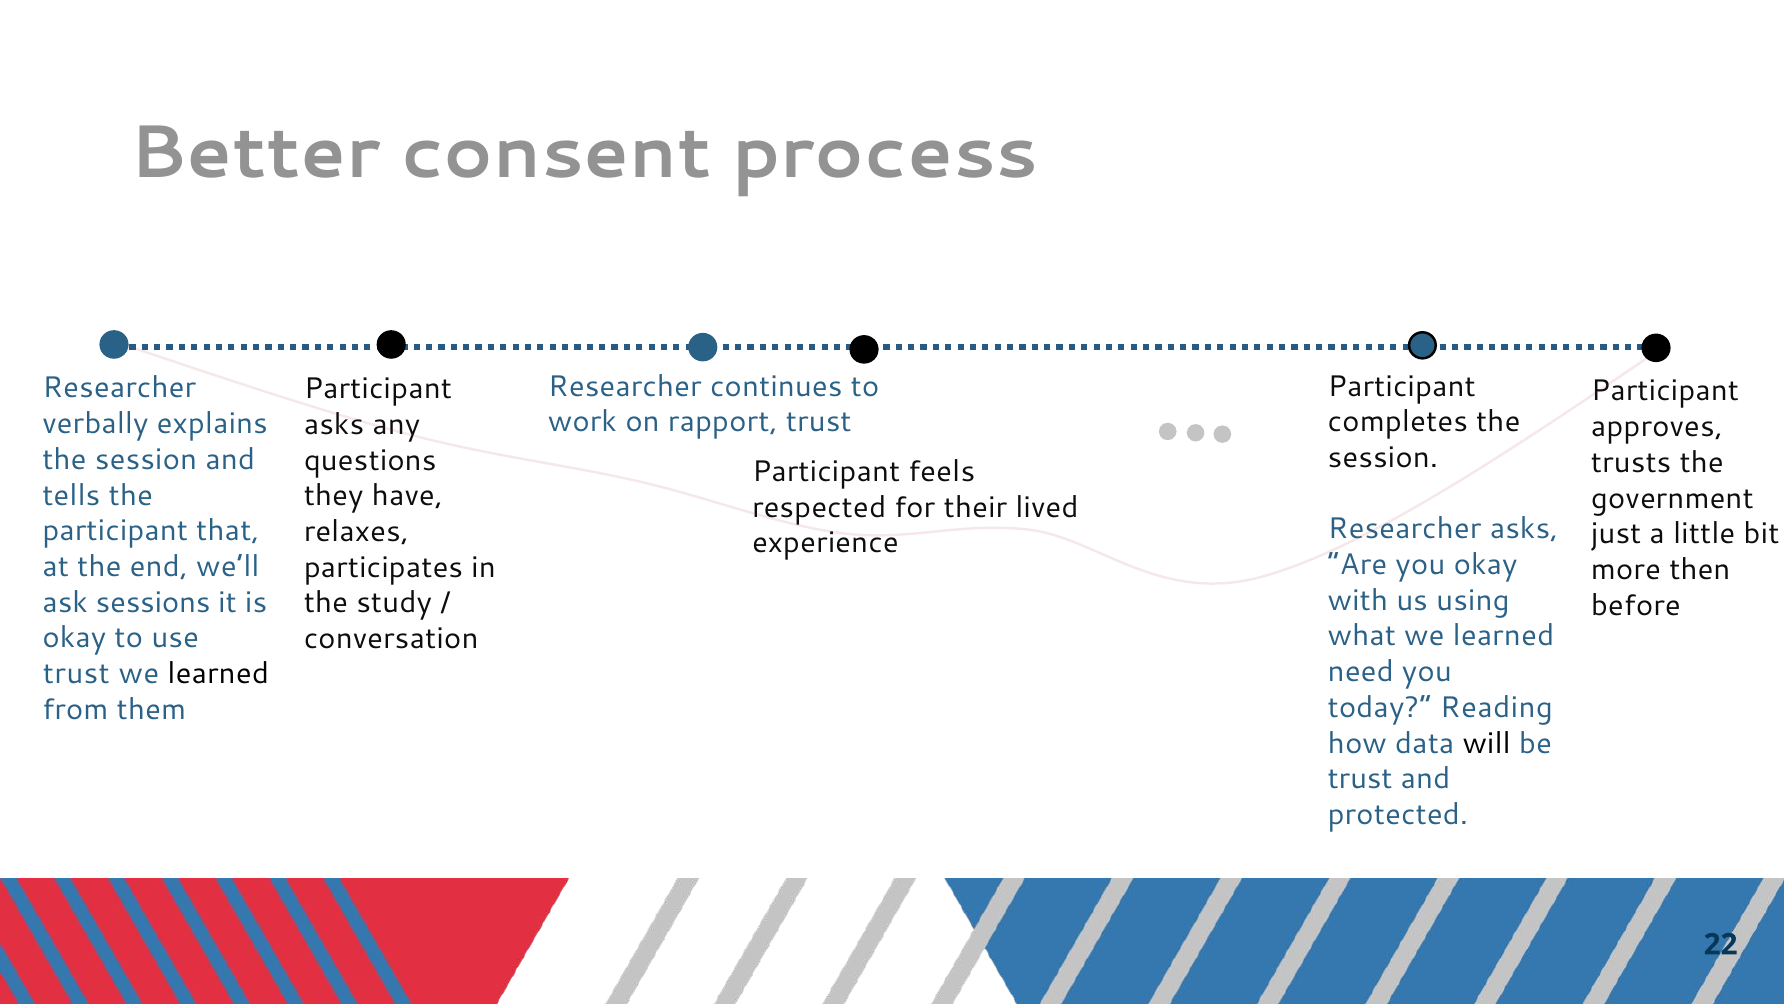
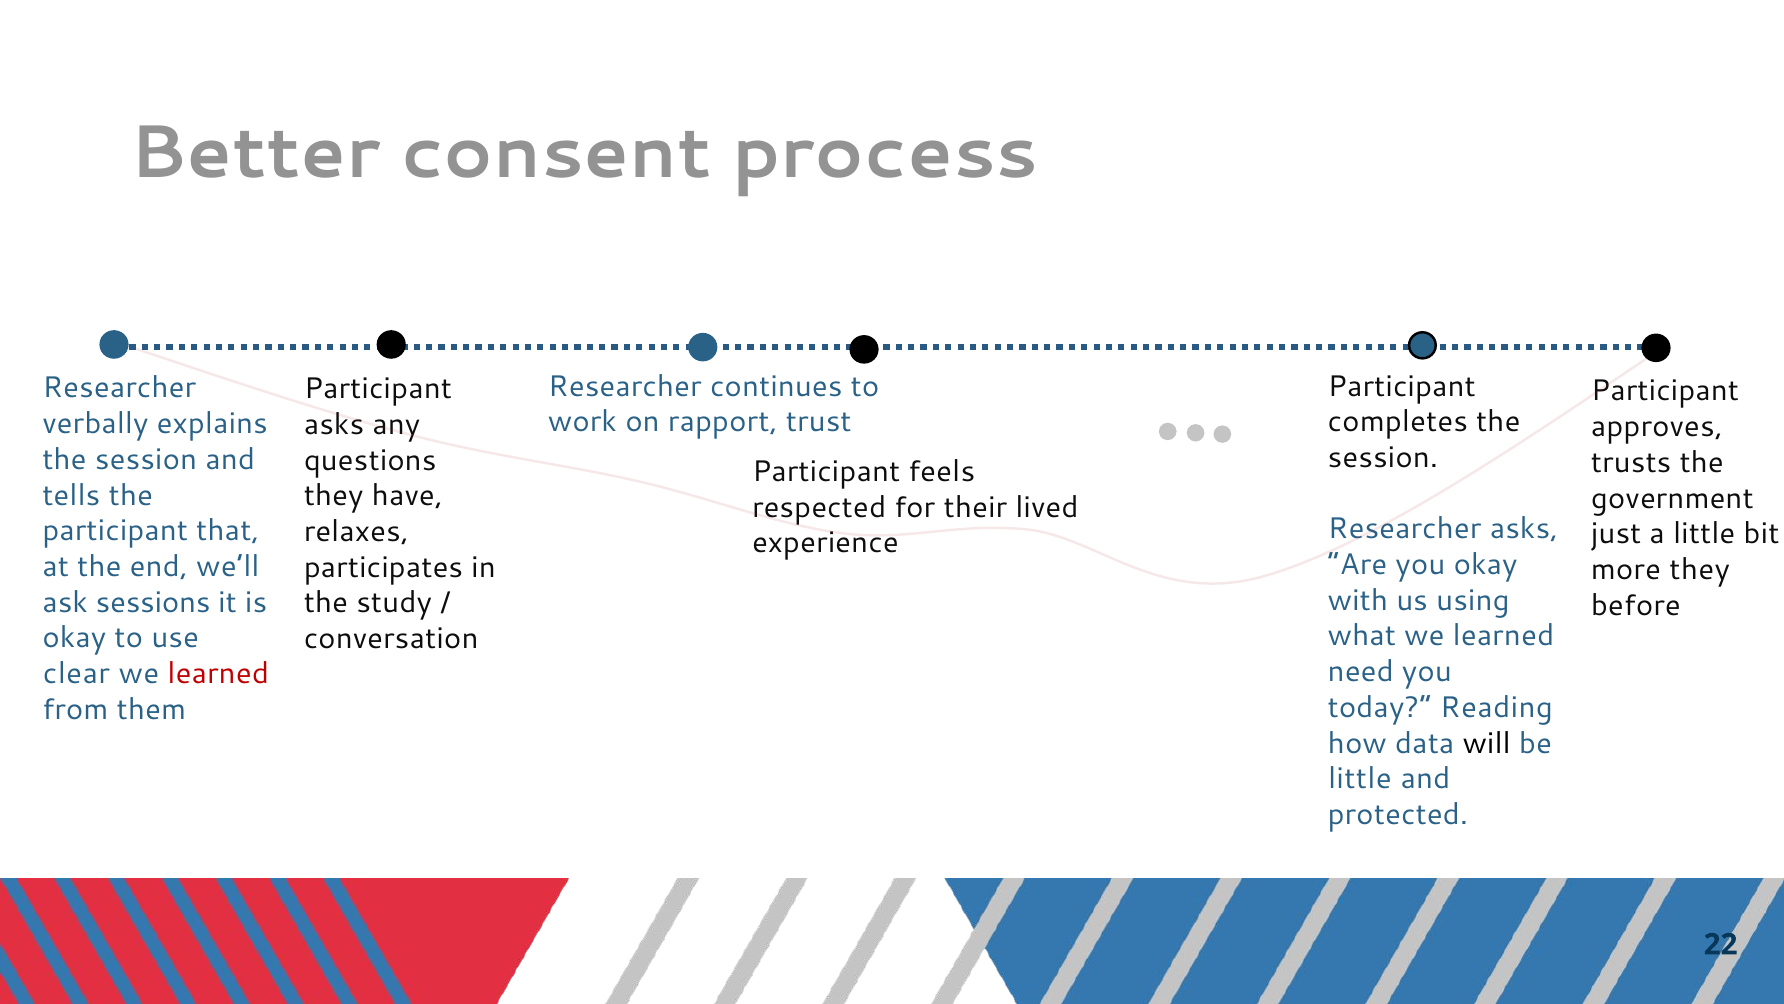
then: then -> they (1700, 569)
trust: trust -> clear (76, 673)
learned colour: black -> red (218, 673)
trust: trust -> little (1360, 779)
